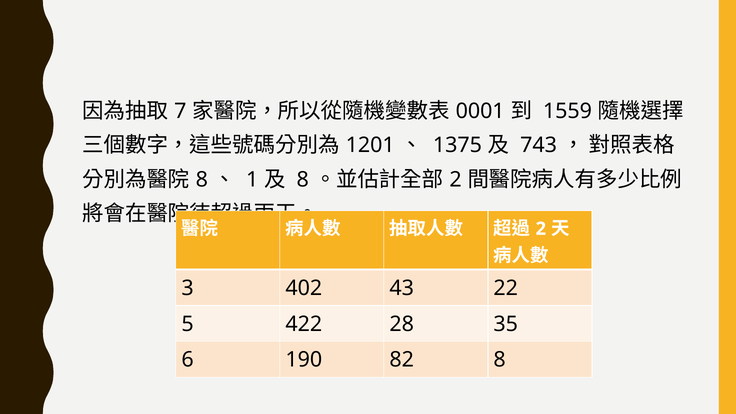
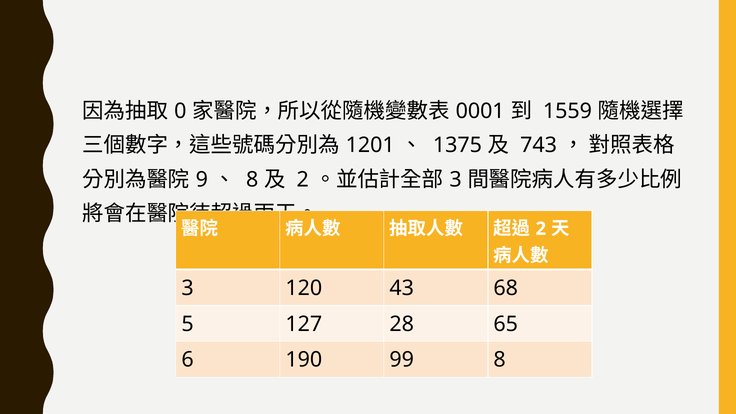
7: 7 -> 0 (180, 111)
8: 8 -> 9 (202, 180)
1: 1 -> 8 (252, 180)
8: 8 -> 2 (303, 180)
2: 2 -> 3 (456, 180)
402: 402 -> 120 (304, 288)
22: 22 -> 68 (506, 288)
422: 422 -> 127 (304, 324)
35: 35 -> 65 (506, 324)
82: 82 -> 99 (402, 360)
